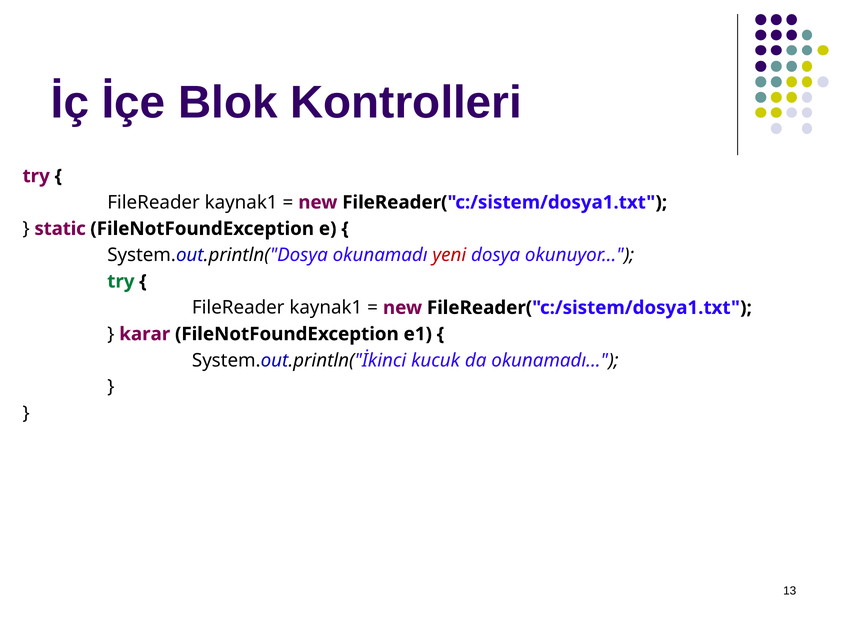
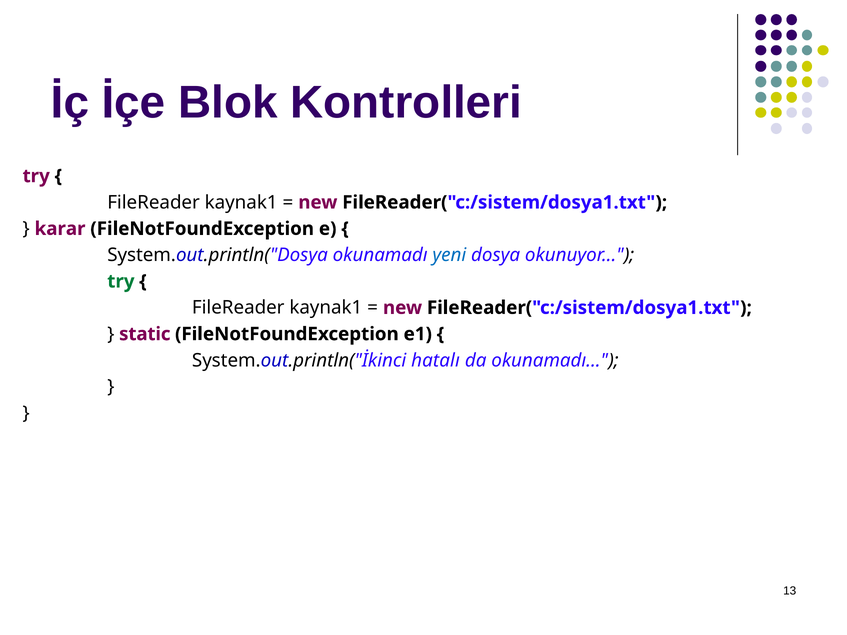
static: static -> karar (60, 229)
yeni colour: red -> blue (449, 255)
karar: karar -> static (145, 334)
kucuk: kucuk -> hatalı (436, 361)
